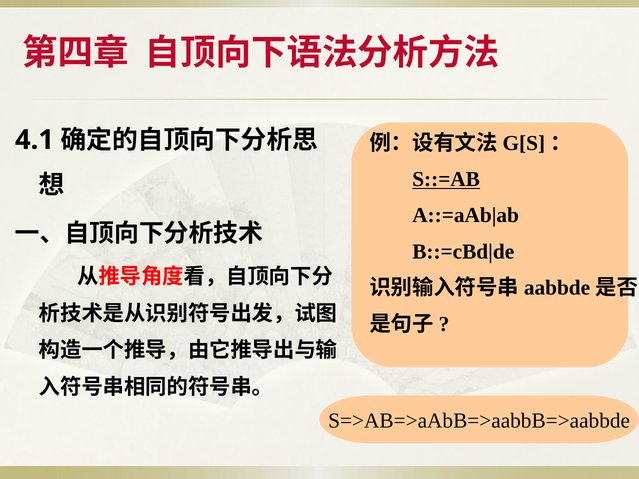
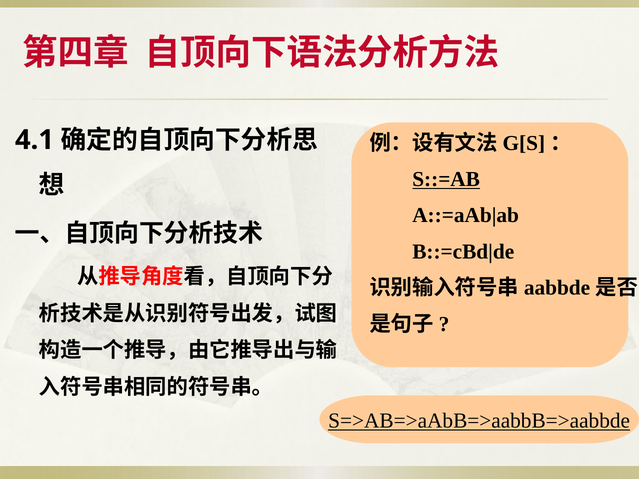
S=>AB=>aAbB=>aabbB=>aabbde underline: none -> present (479, 421)
